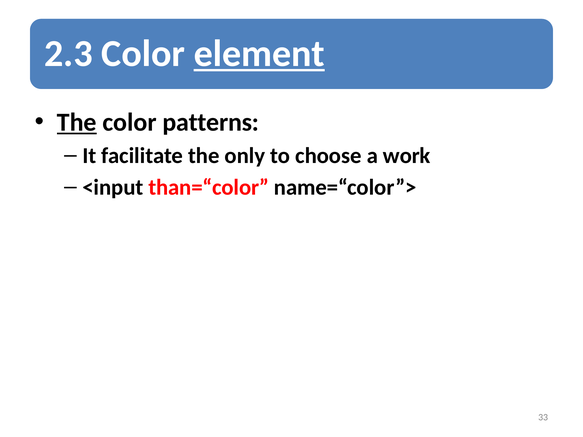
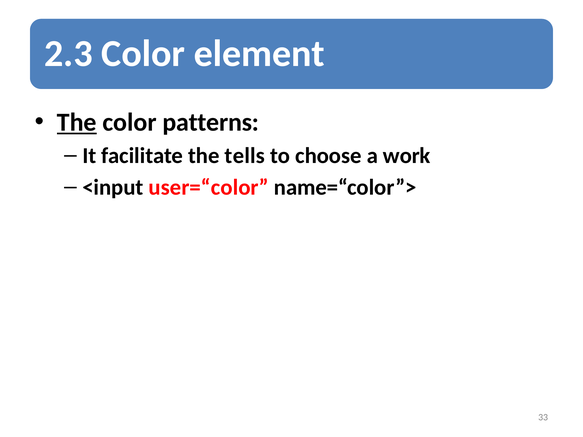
element underline: present -> none (259, 54)
only: only -> tells (245, 156)
than=“color: than=“color -> user=“color (209, 187)
